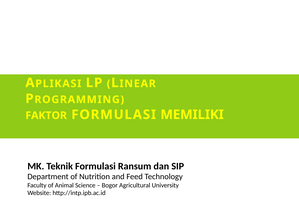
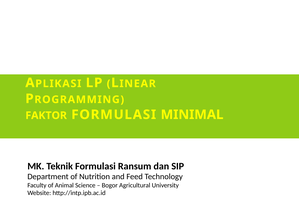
MEMILIKI: MEMILIKI -> MINIMAL (192, 115)
